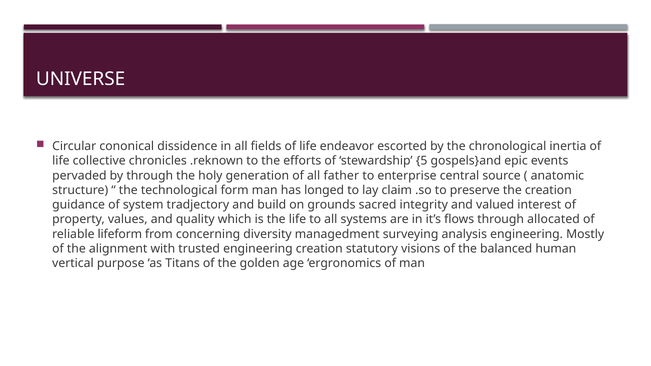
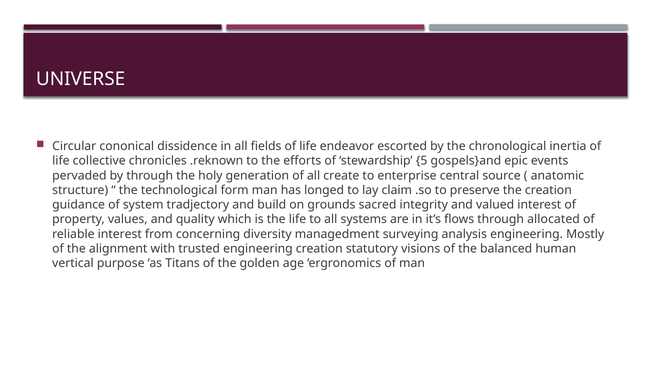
father: father -> create (341, 176)
reliable lifeform: lifeform -> interest (120, 234)
